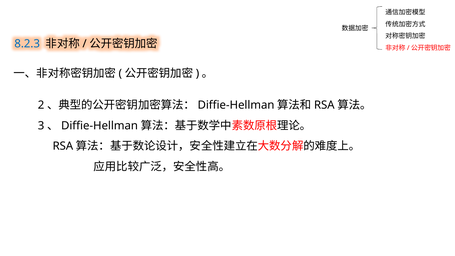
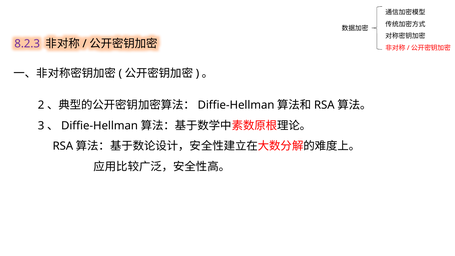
8.2.3 colour: blue -> purple (27, 44)
